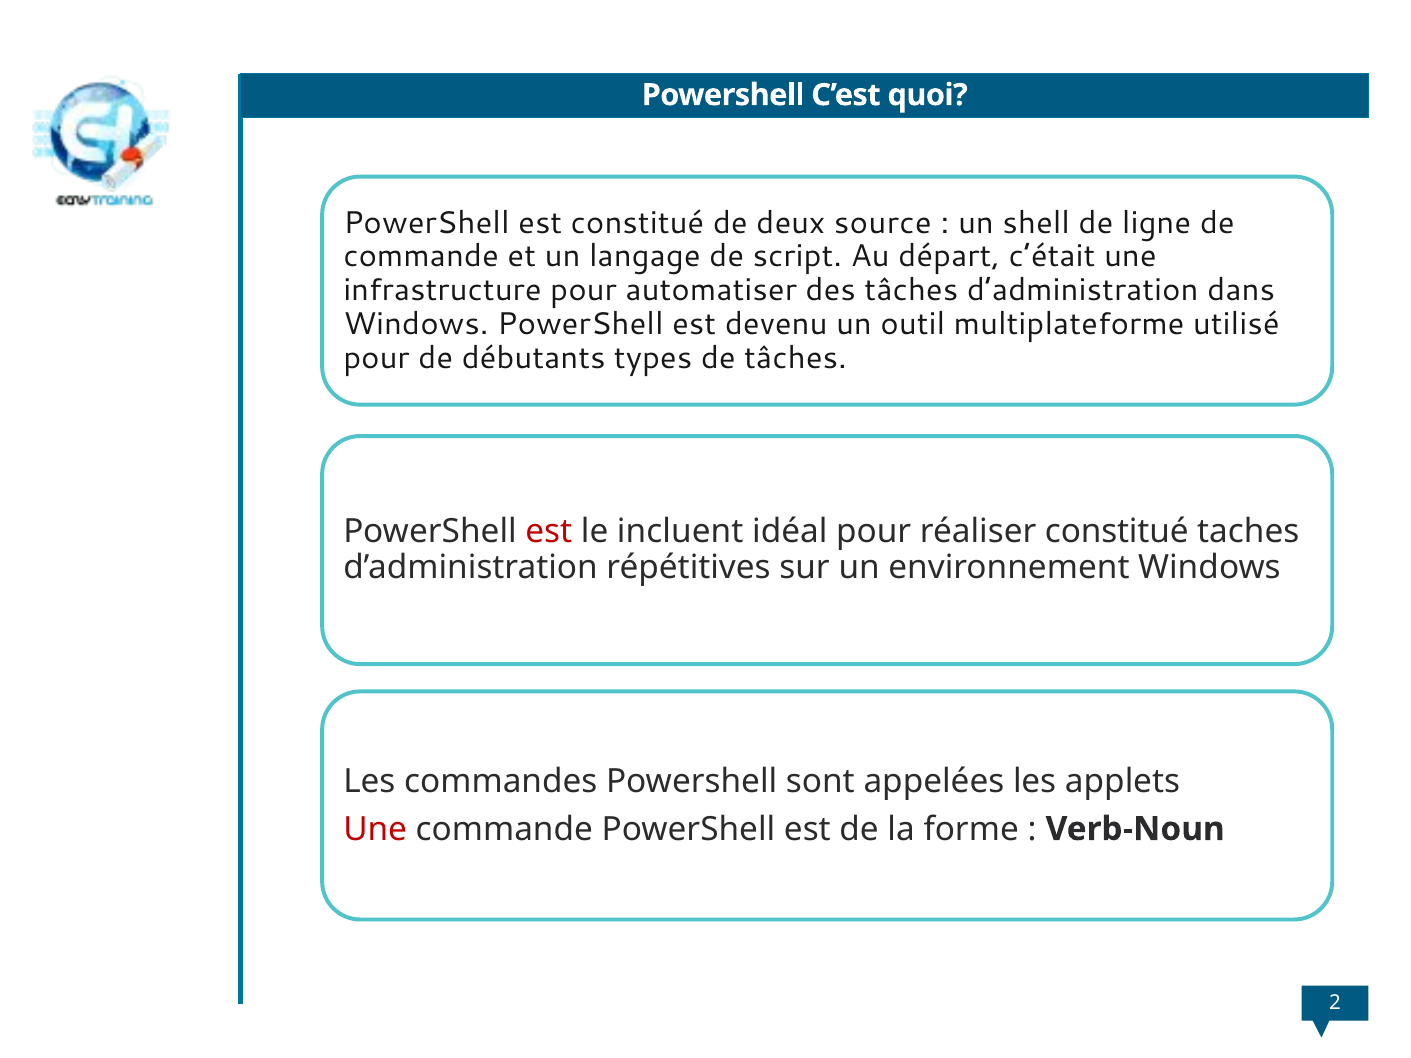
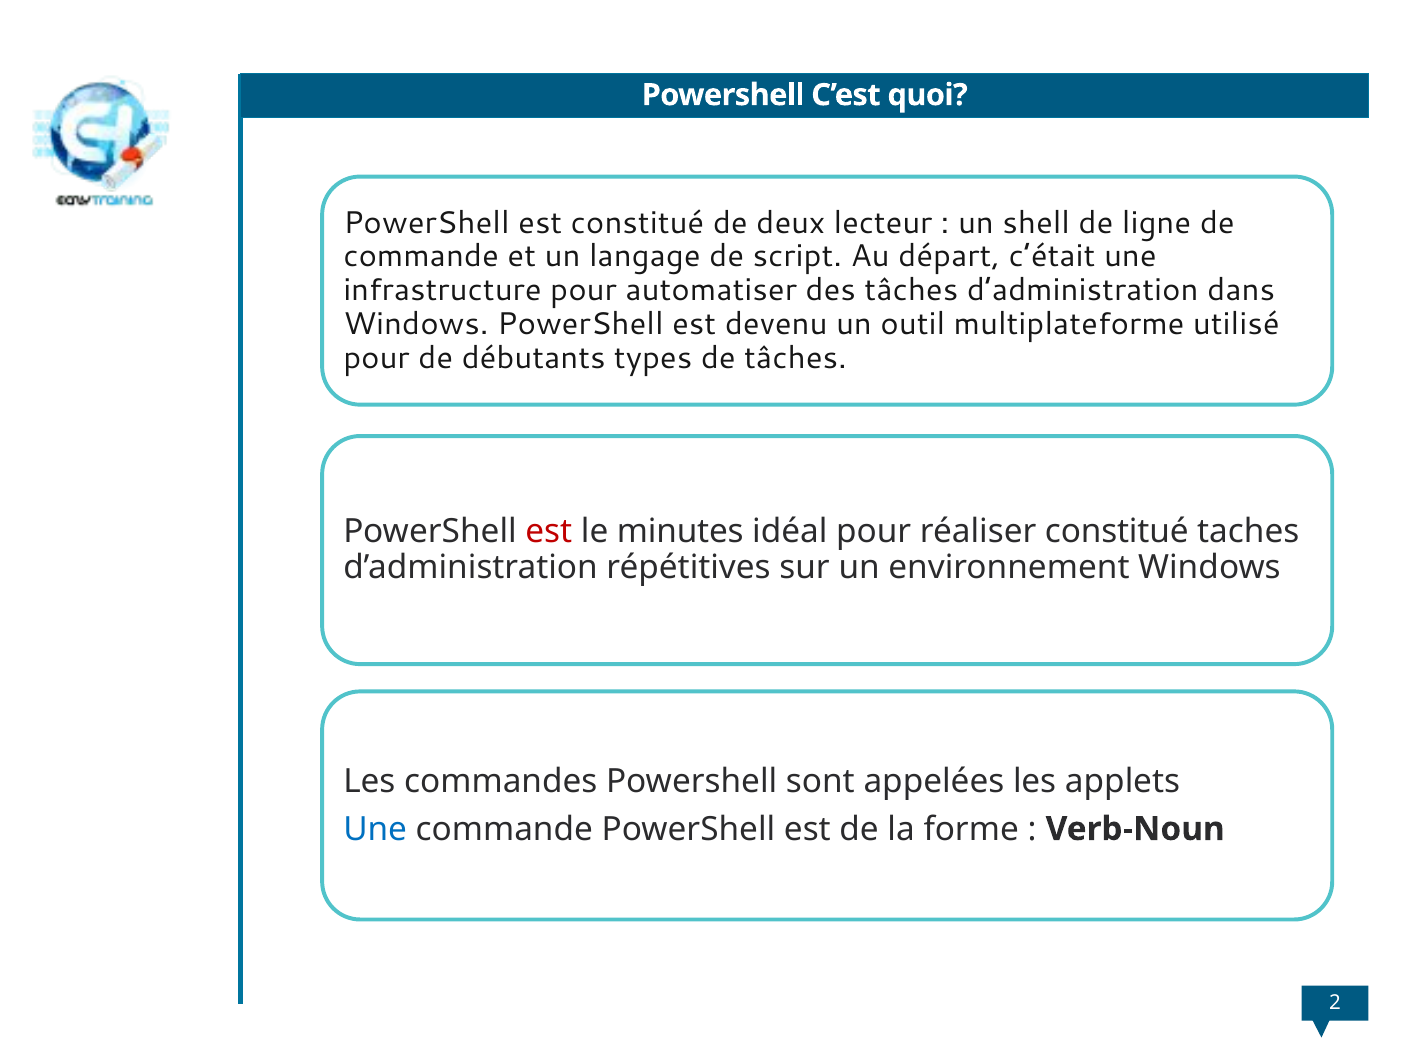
source: source -> lecteur (883, 223)
incluent: incluent -> minutes (680, 532)
Une colour: red -> blue (375, 829)
